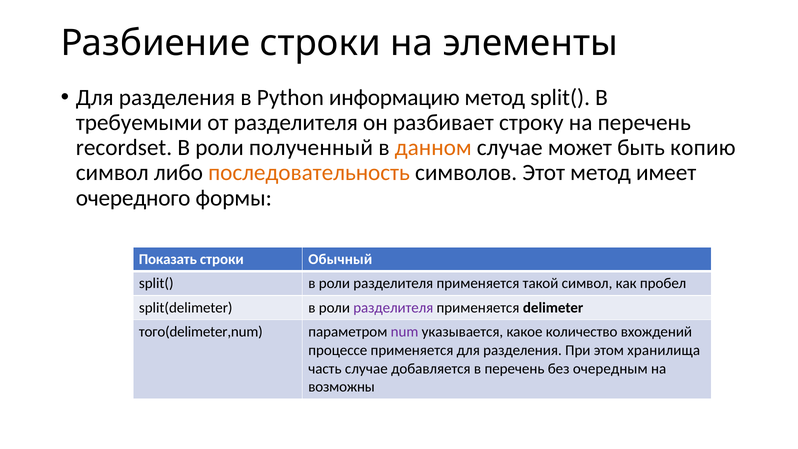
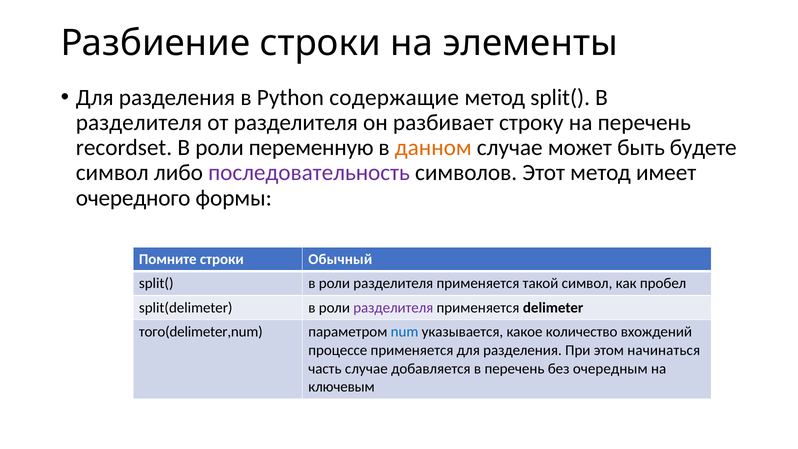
информацию: информацию -> содержащие (394, 97)
требуемыми: требуемыми -> разделителя (139, 123)
полученный: полученный -> переменную (311, 148)
копию: копию -> будете (703, 148)
последовательность colour: orange -> purple (309, 173)
Показать: Показать -> Помните (168, 259)
num colour: purple -> blue (405, 332)
хранилища: хранилища -> начинаться (664, 350)
возможны: возможны -> ключевым (342, 387)
